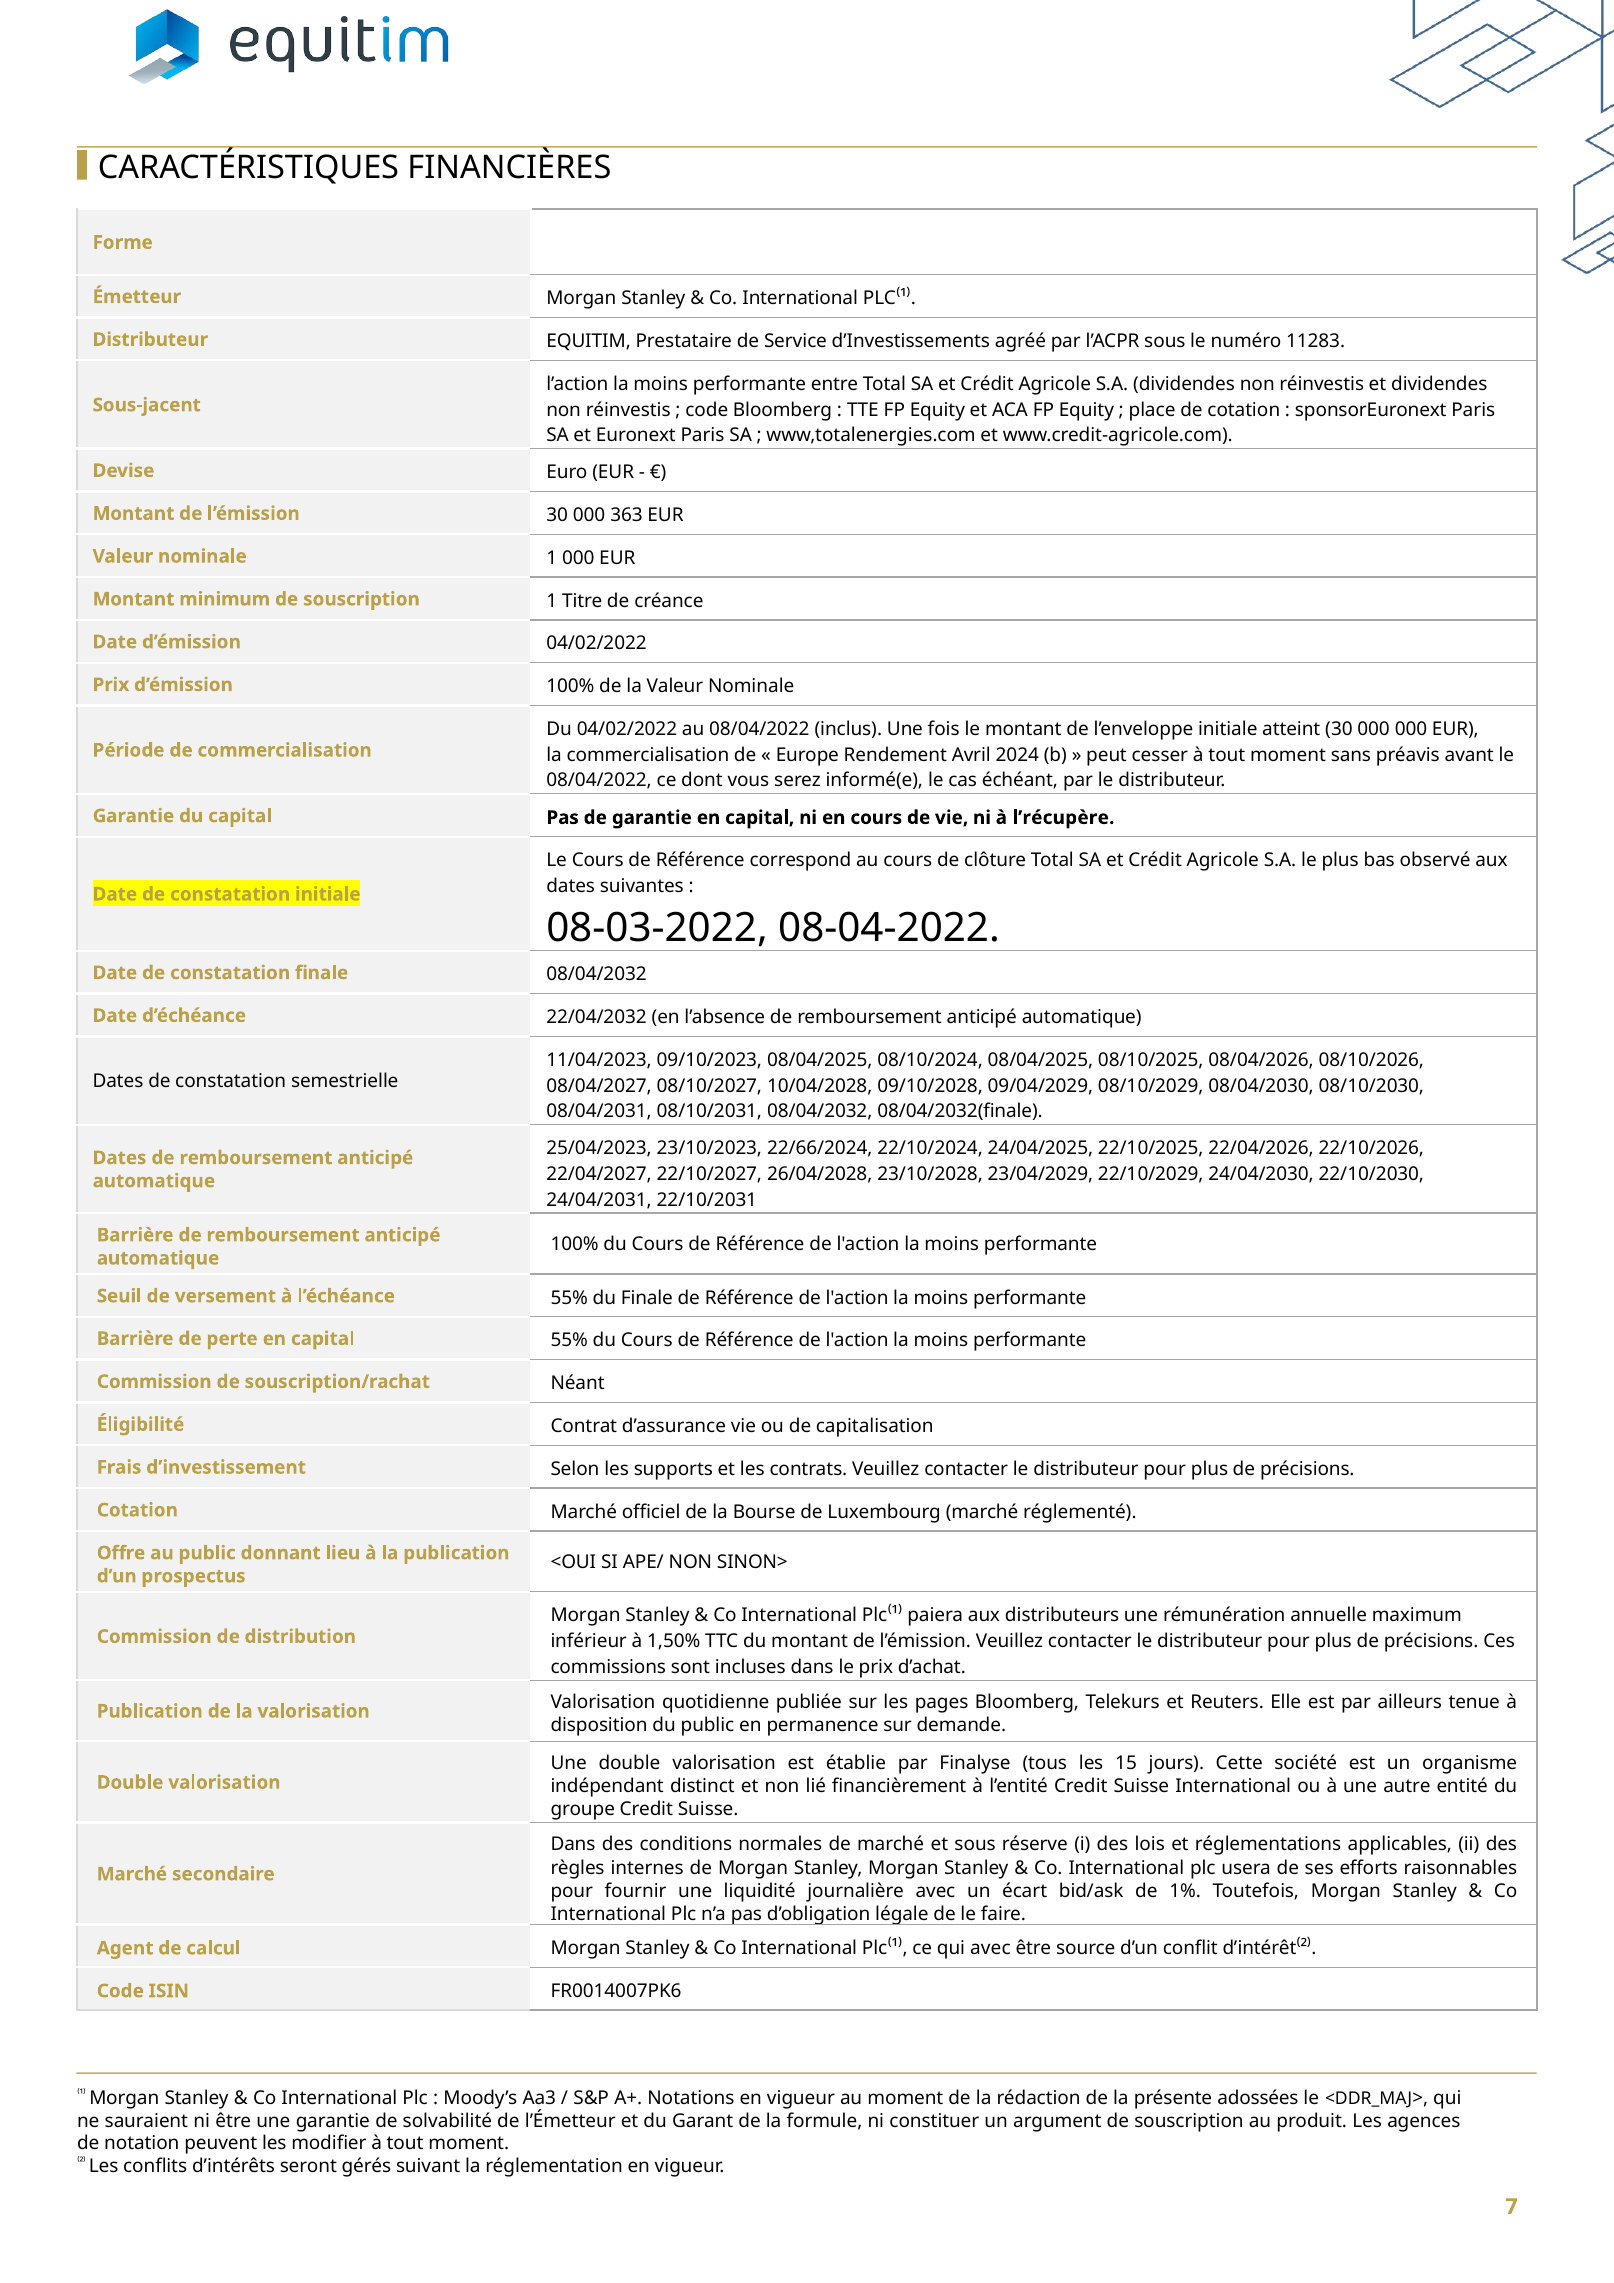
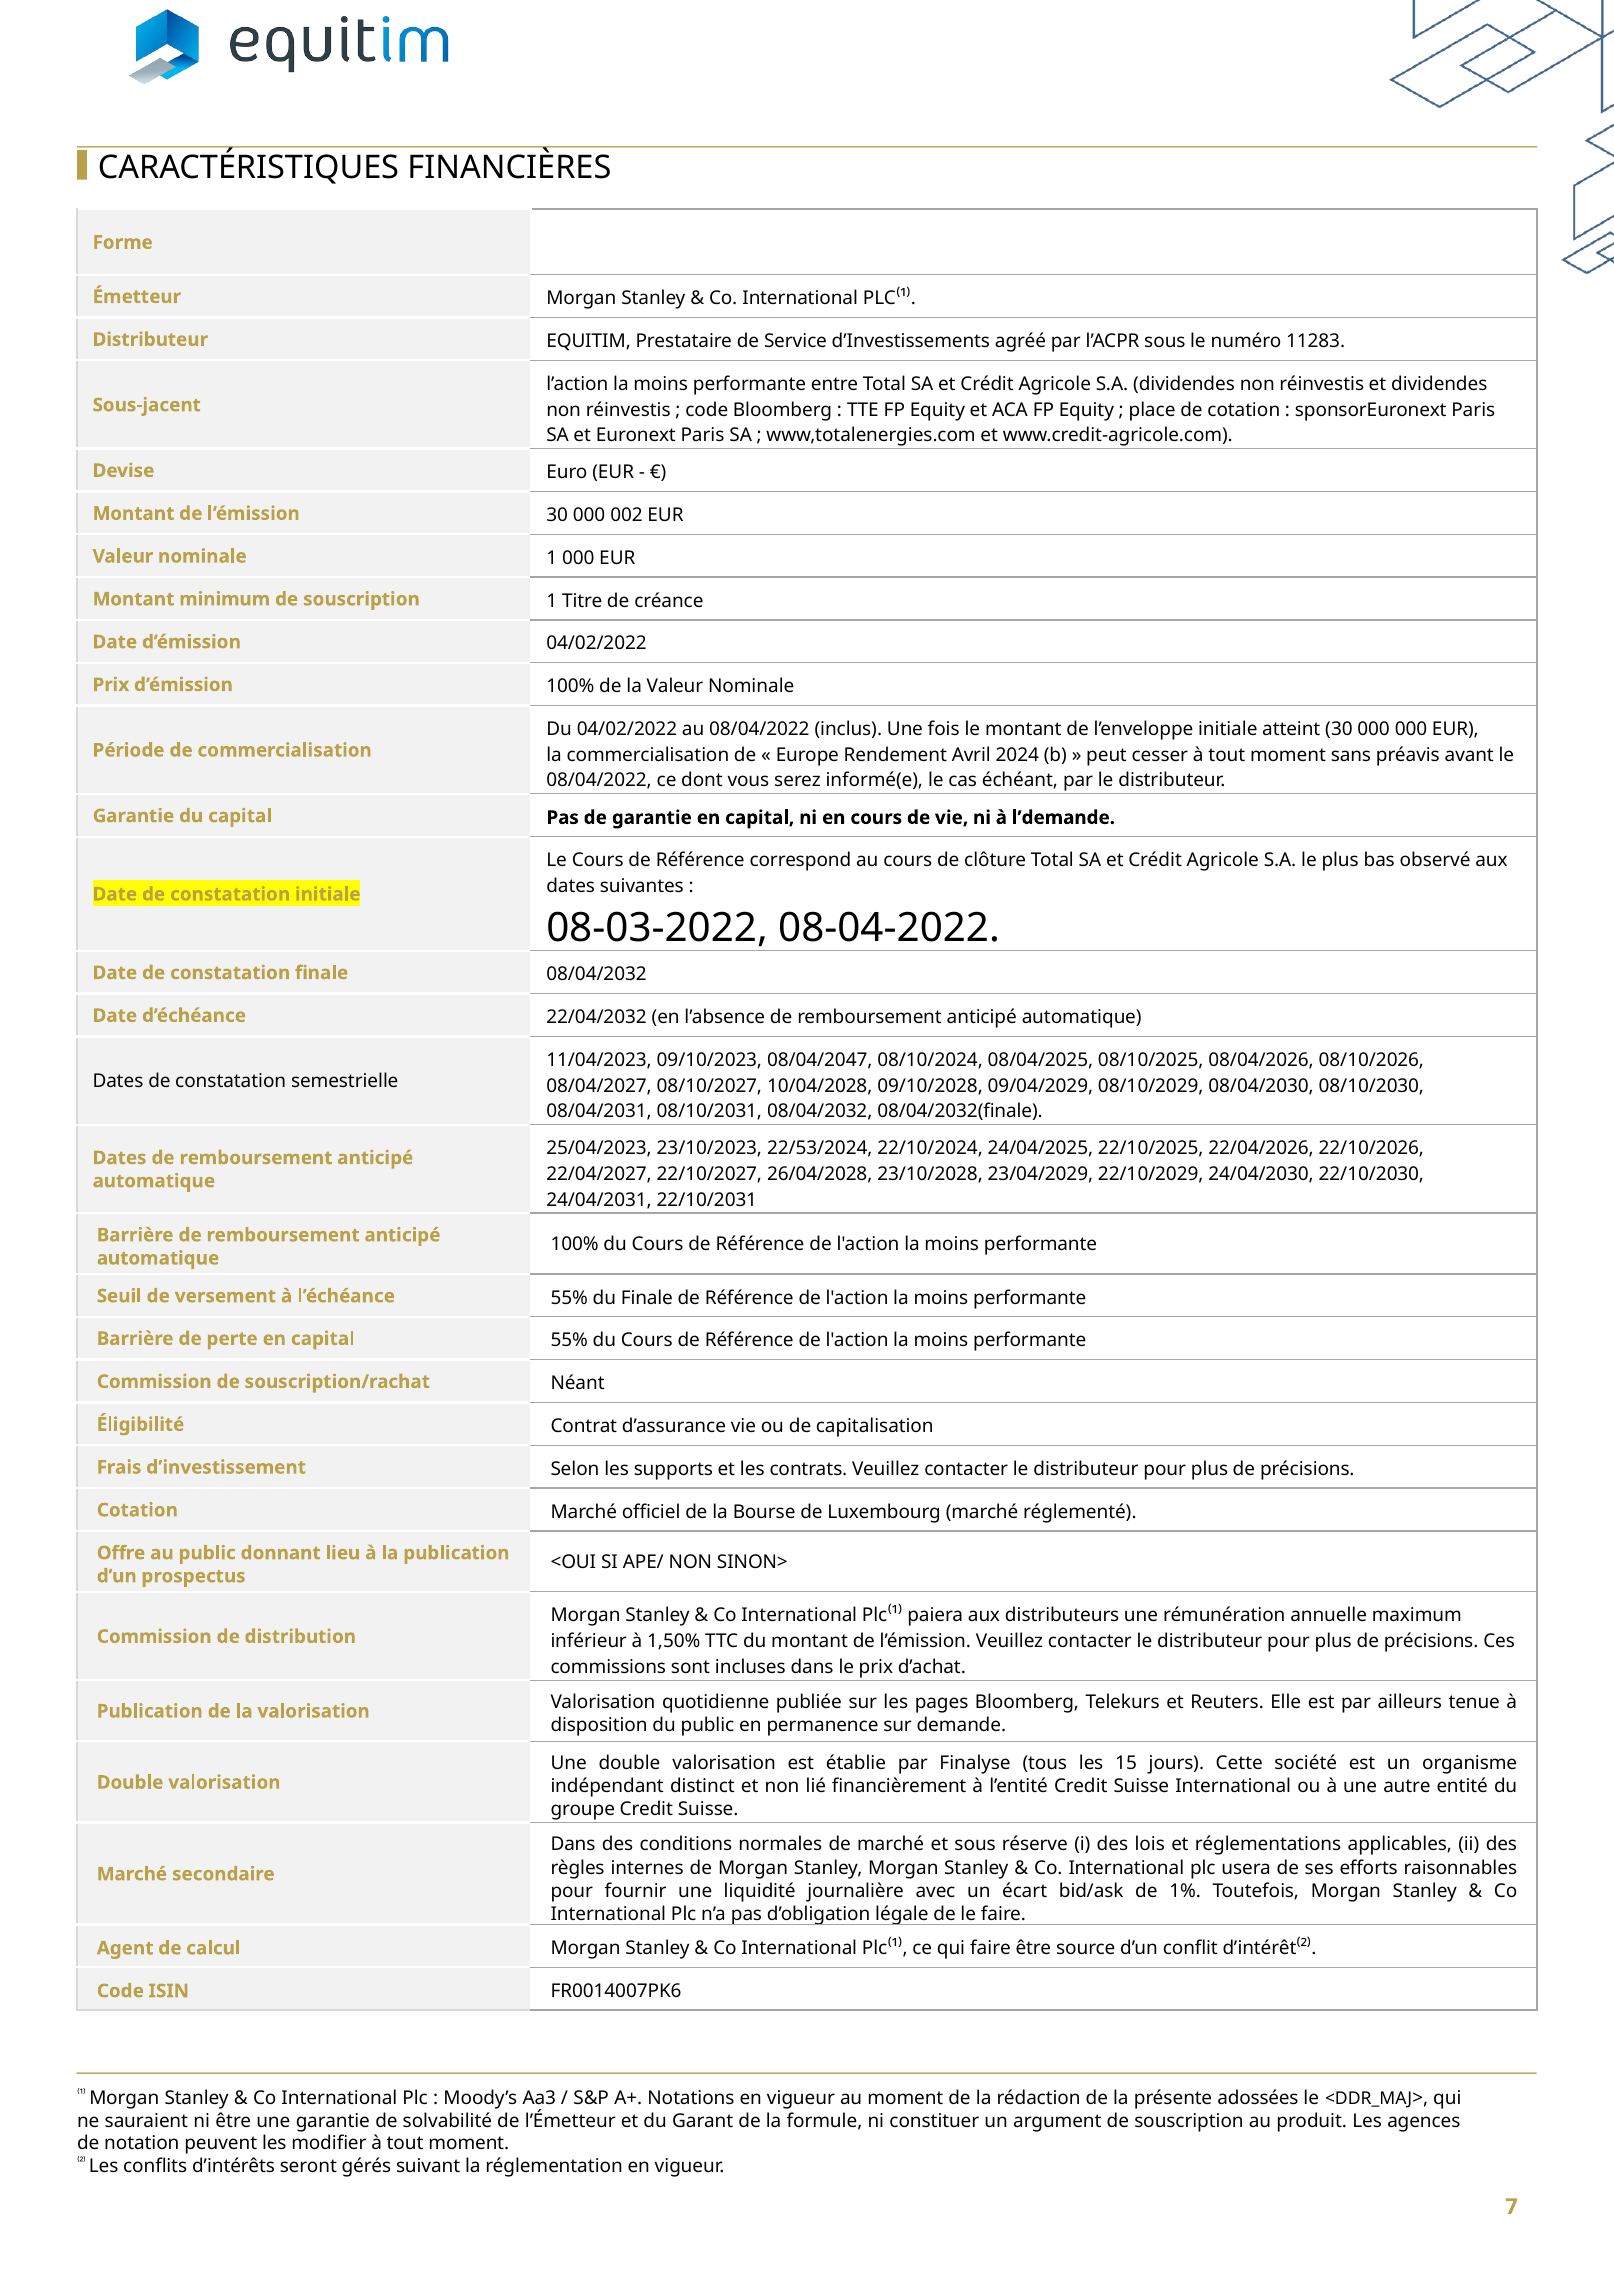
363: 363 -> 002 (626, 515)
l’récupère: l’récupère -> l’demande (1063, 818)
09/10/2023 08/04/2025: 08/04/2025 -> 08/04/2047 (820, 1060)
22/66/2024: 22/66/2024 -> 22/53/2024 (820, 1148)
qui avec: avec -> faire (990, 1948)
